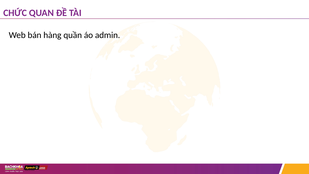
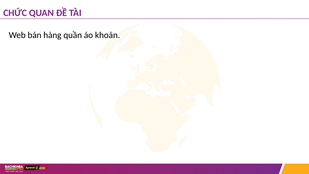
admin: admin -> khoản (108, 35)
